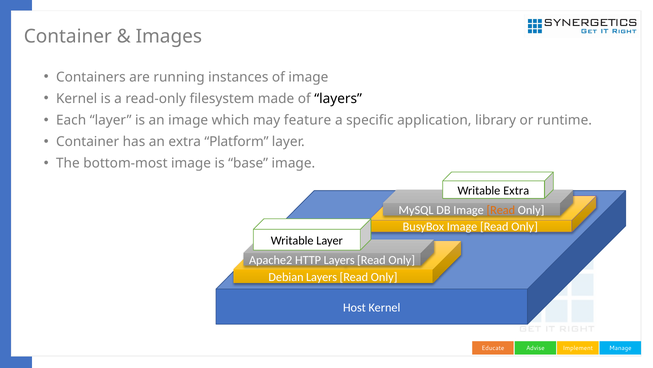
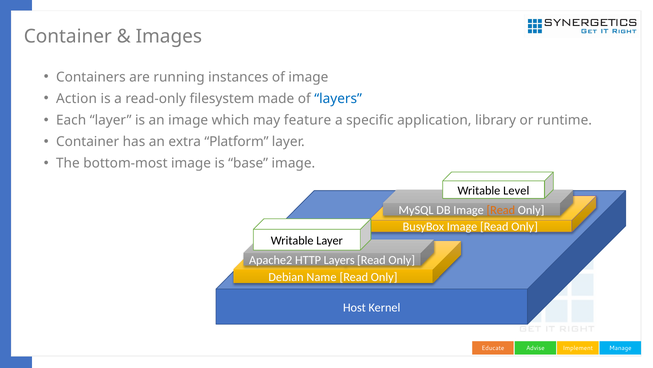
Kernel: Kernel -> Action (77, 98)
layers colour: black -> blue (338, 98)
Writable Extra: Extra -> Level (516, 190)
Debian Layers: Layers -> Name (321, 277)
